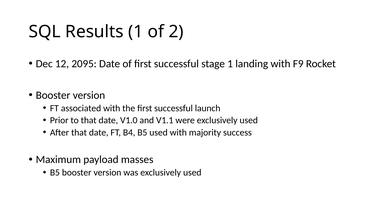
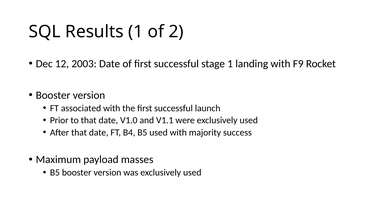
2095: 2095 -> 2003 (84, 64)
